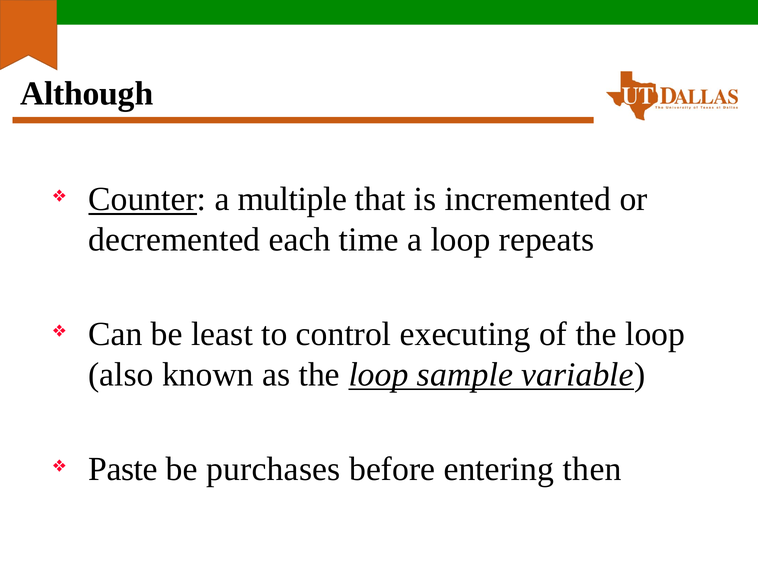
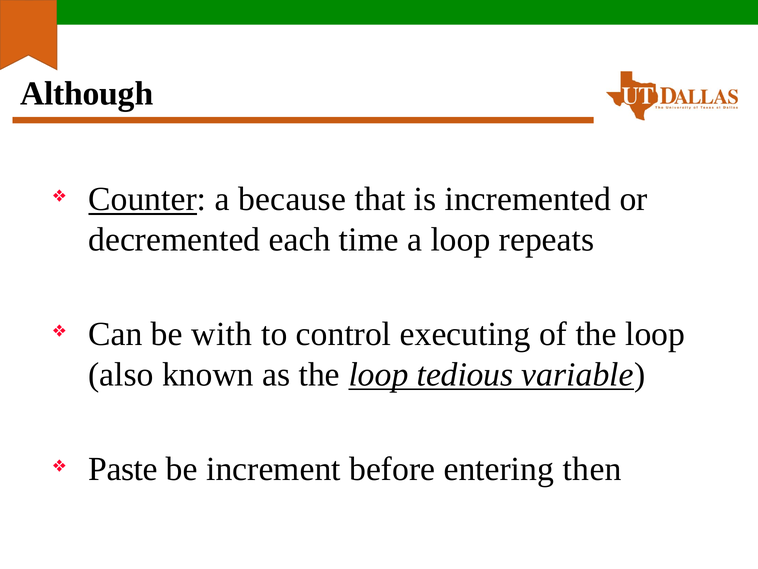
multiple: multiple -> because (292, 199)
least: least -> with (222, 334)
sample: sample -> tedious (465, 374)
purchases: purchases -> increment (273, 469)
